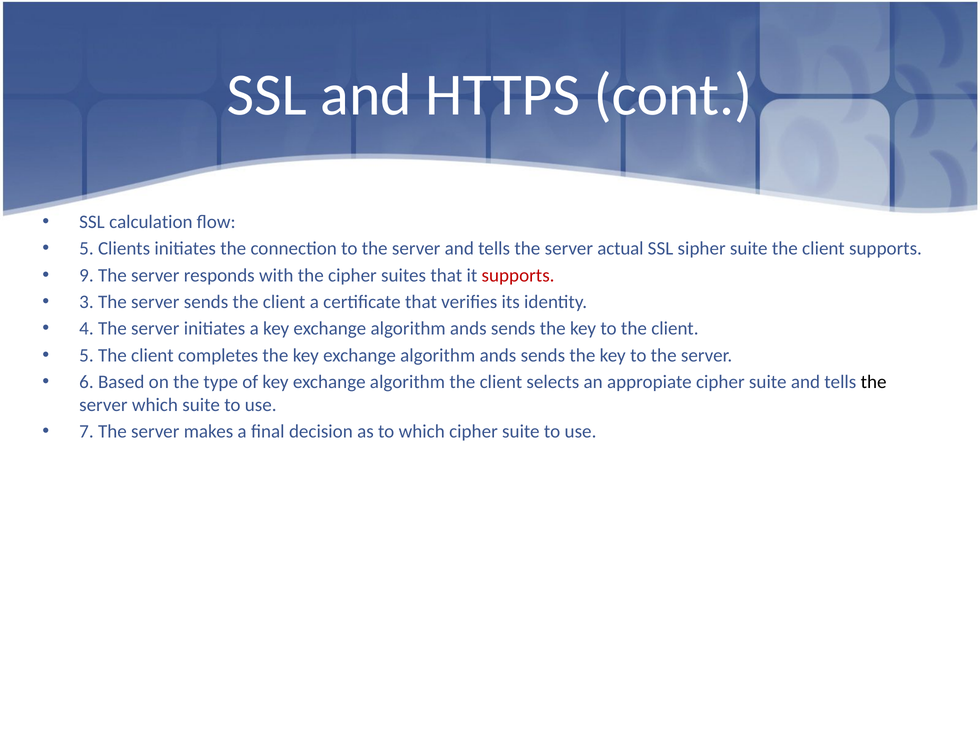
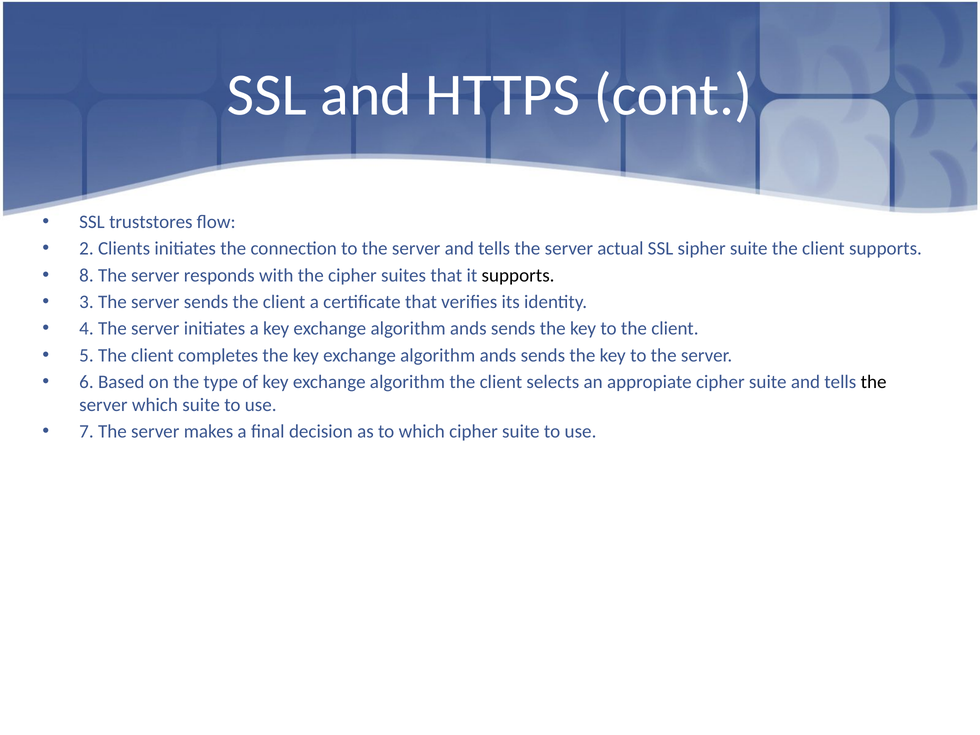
calculation: calculation -> truststores (151, 222)
5: 5 -> 2 (86, 249)
9: 9 -> 8 (86, 275)
supports colour: red -> black (518, 275)
